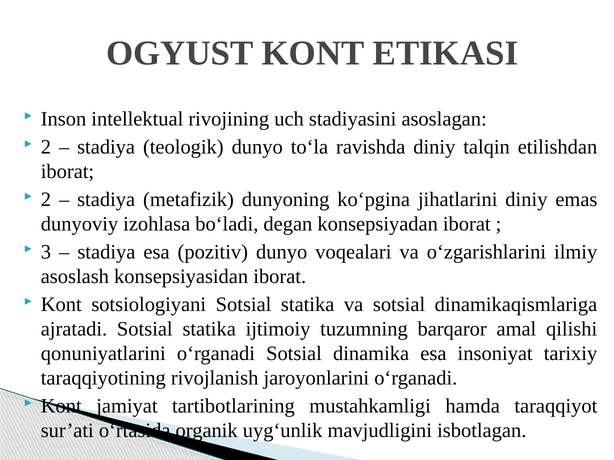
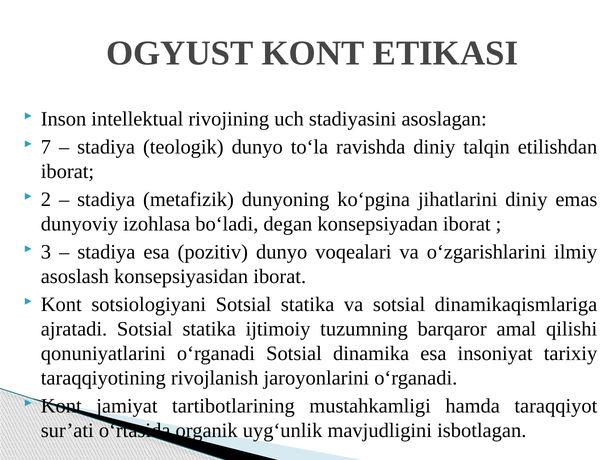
2: 2 -> 7 (46, 147)
